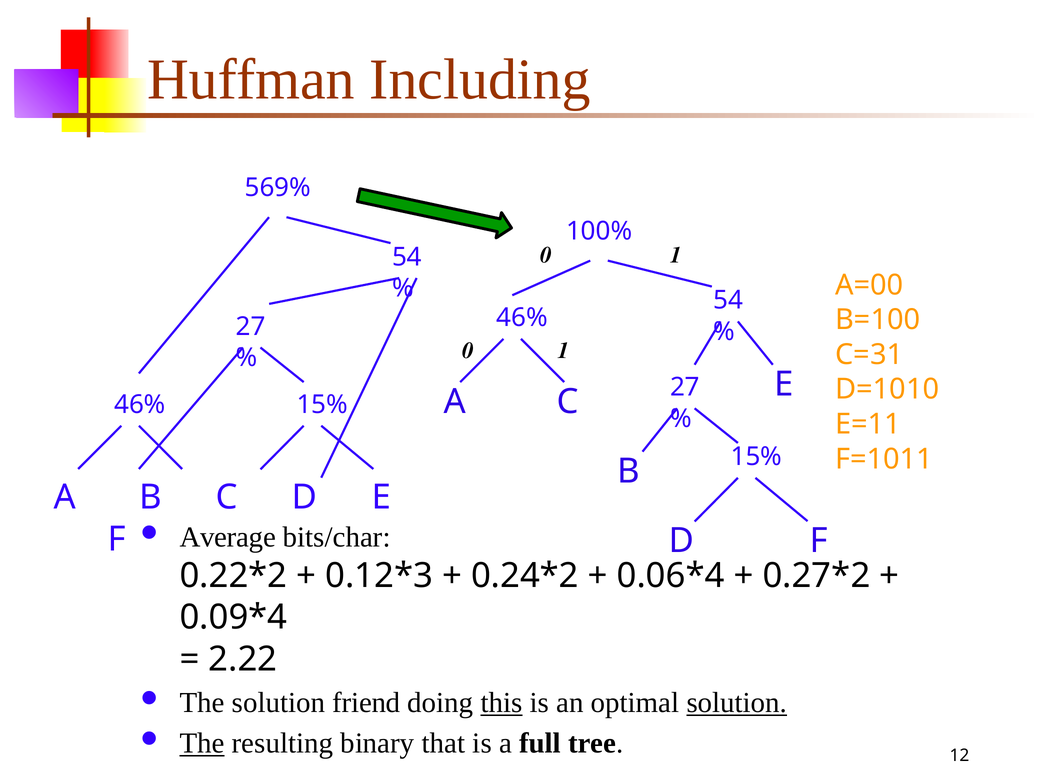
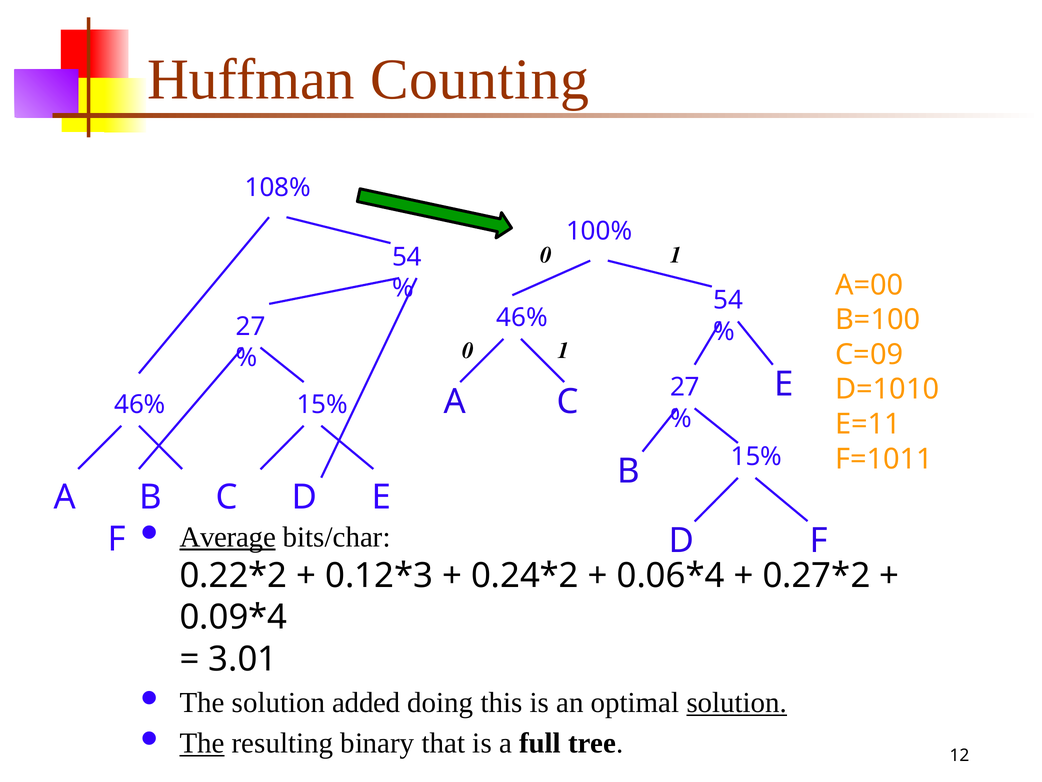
Including: Including -> Counting (480, 79)
569%: 569% -> 108% (278, 187)
C=31: C=31 -> C=09 (869, 354)
Average underline: none -> present (228, 537)
2.22: 2.22 -> 3.01 (243, 659)
friend: friend -> added (366, 702)
this underline: present -> none (501, 702)
